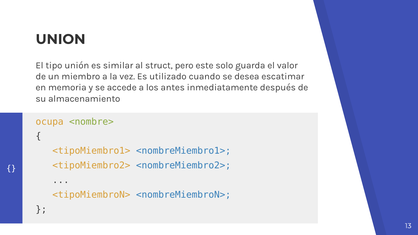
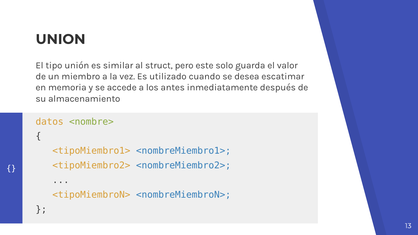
ocupa: ocupa -> datos (50, 122)
